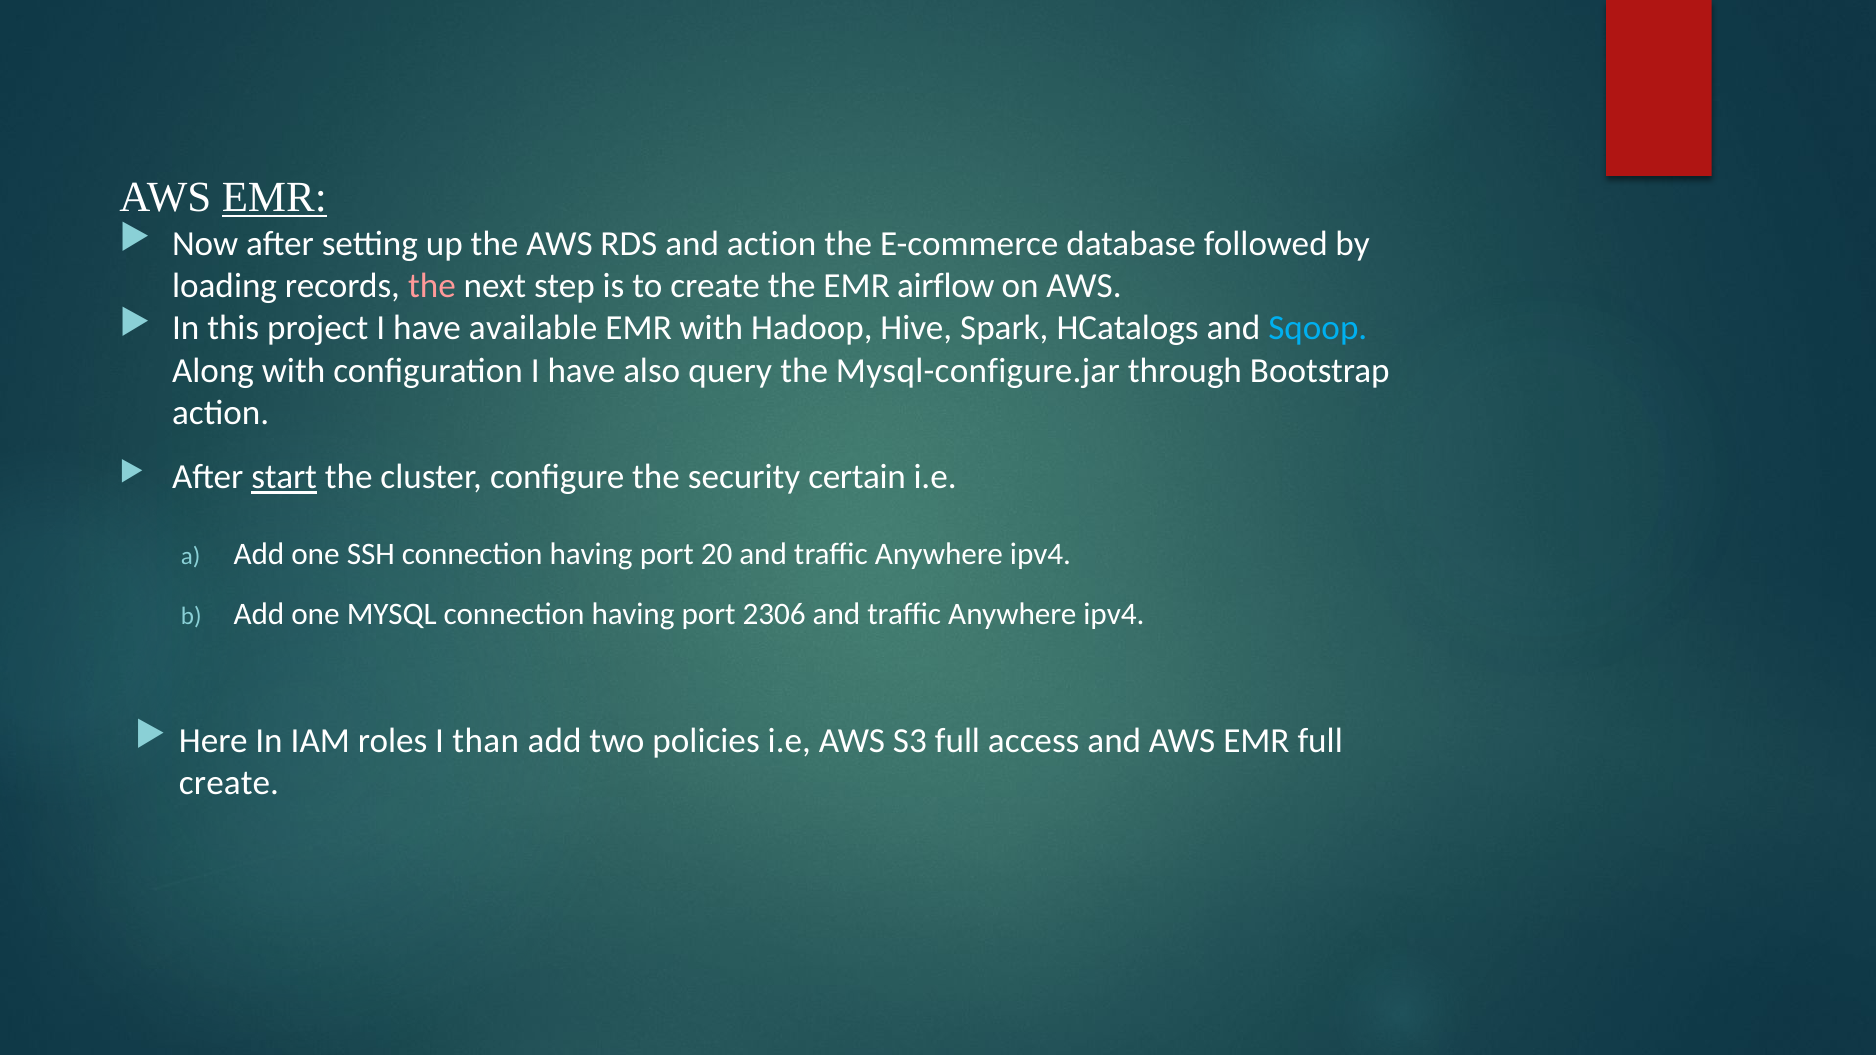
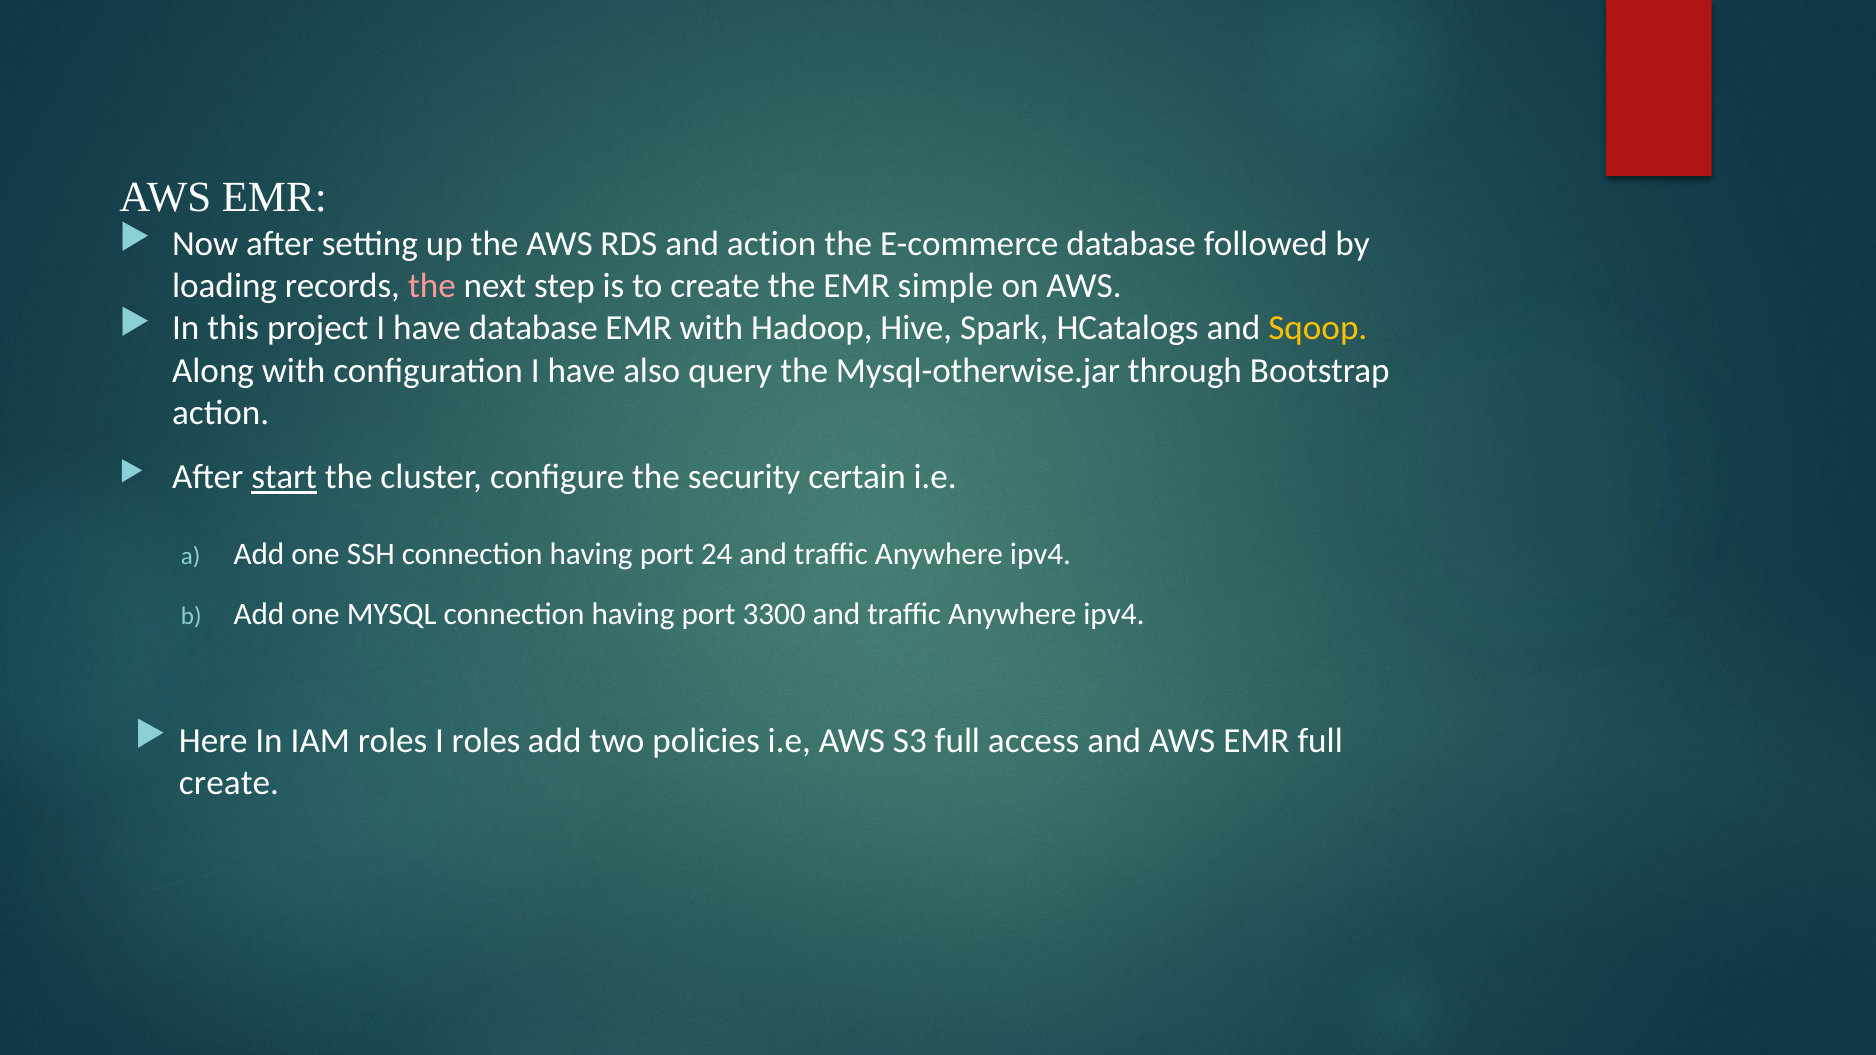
EMR underline: present -> none (274, 198)
airflow: airflow -> simple (946, 286)
have available: available -> database (533, 328)
Sqoop colour: light blue -> yellow (1318, 328)
Mysql-configure.jar: Mysql-configure.jar -> Mysql-otherwise.jar (978, 371)
20: 20 -> 24 (717, 555)
2306: 2306 -> 3300 (774, 614)
I than: than -> roles (486, 741)
